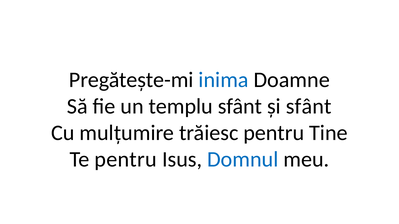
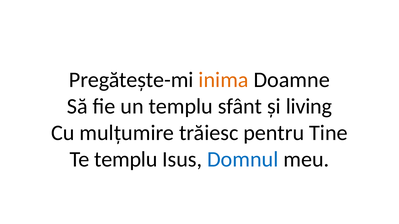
inima colour: blue -> orange (224, 80)
și sfânt: sfânt -> living (309, 106)
Te pentru: pentru -> templu (126, 160)
